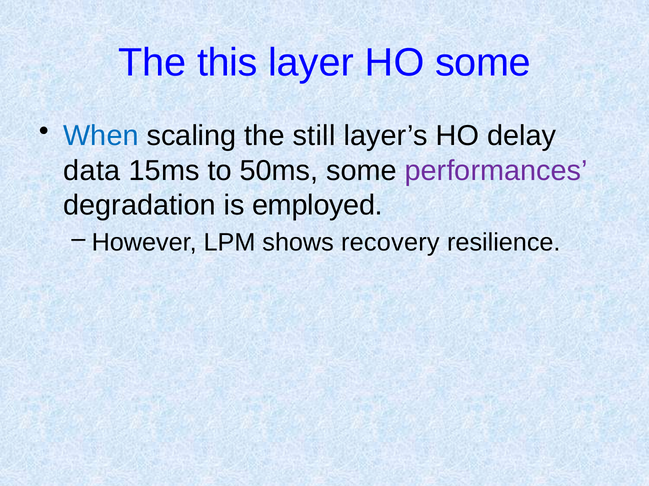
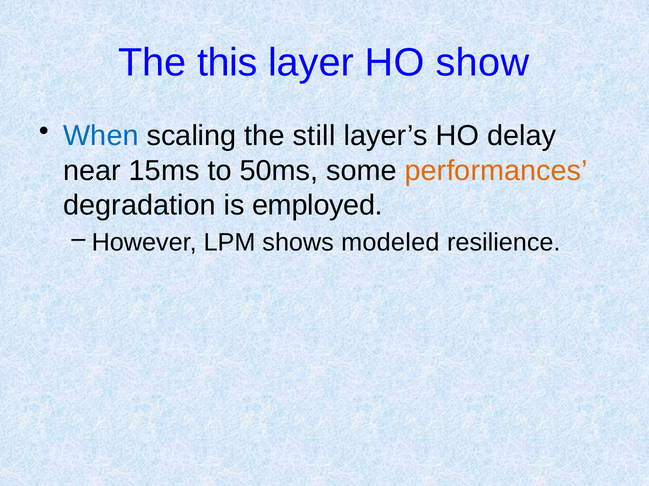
HO some: some -> show (483, 63)
data: data -> near (92, 171)
performances colour: purple -> orange (496, 171)
recovery: recovery -> modeled (390, 243)
